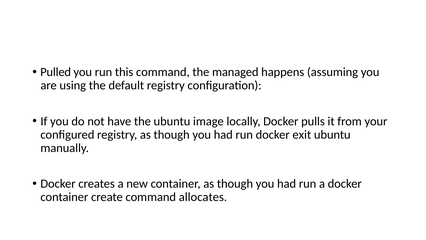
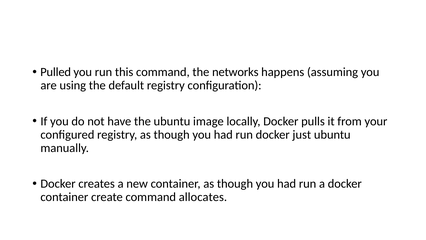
managed: managed -> networks (235, 72)
exit: exit -> just (302, 134)
